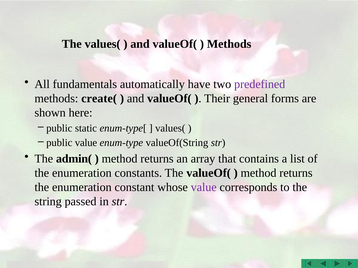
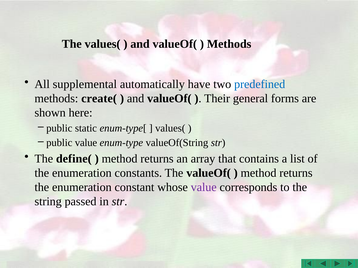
fundamentals: fundamentals -> supplemental (85, 84)
predefined colour: purple -> blue (260, 84)
admin(: admin( -> define( (74, 159)
